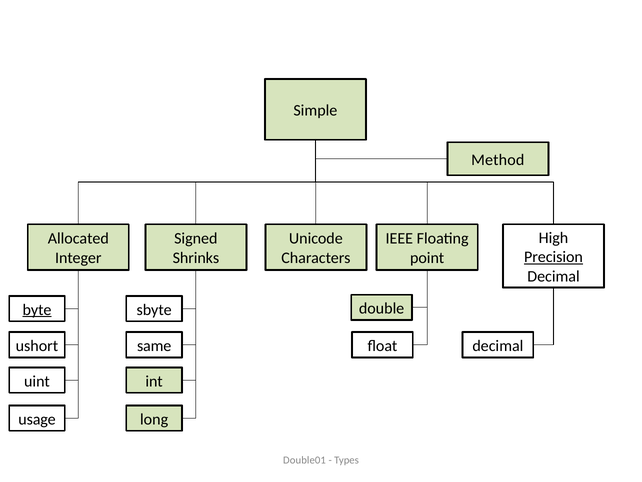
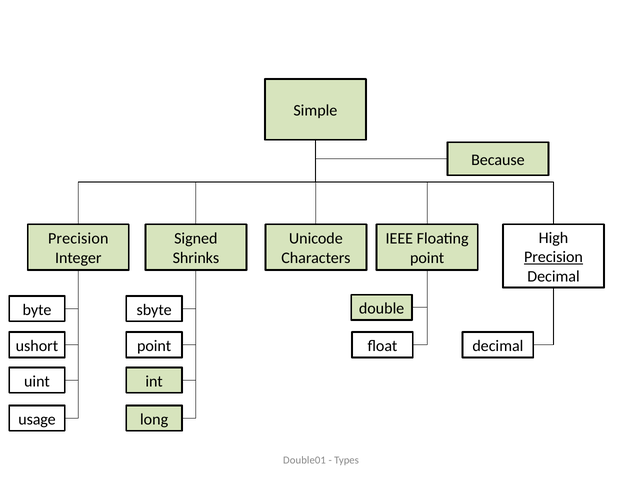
Method: Method -> Because (498, 160)
Allocated: Allocated -> Precision (78, 238)
byte underline: present -> none (37, 309)
same: same -> point (154, 346)
